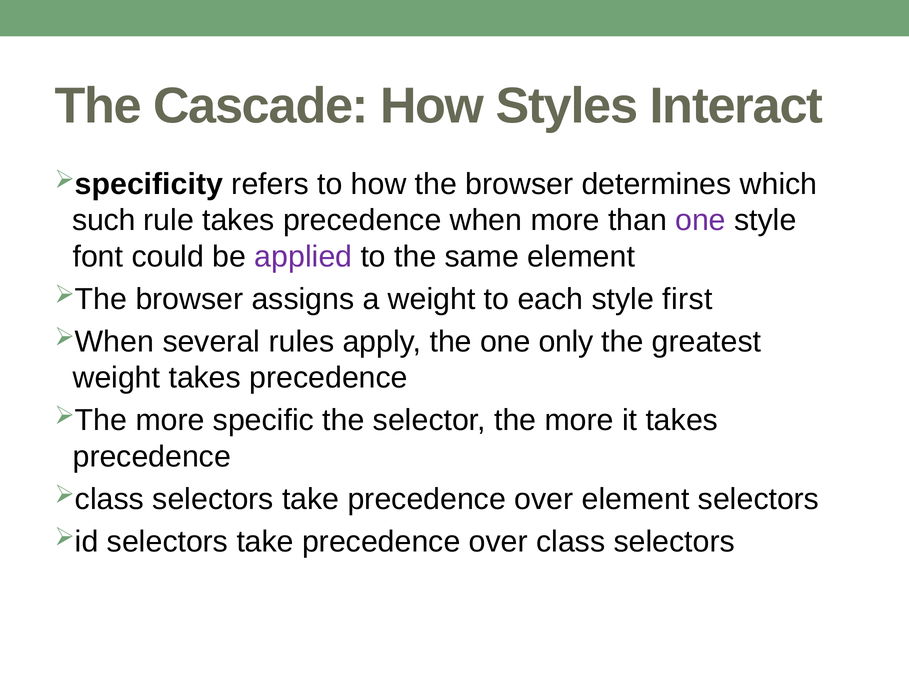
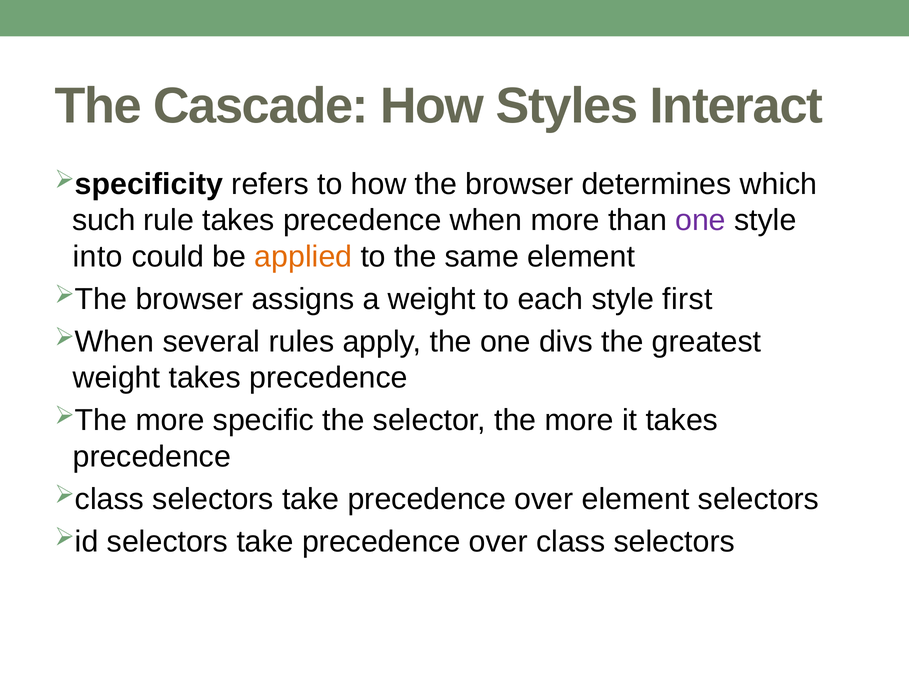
font: font -> into (98, 257)
applied colour: purple -> orange (303, 257)
only: only -> divs (566, 341)
